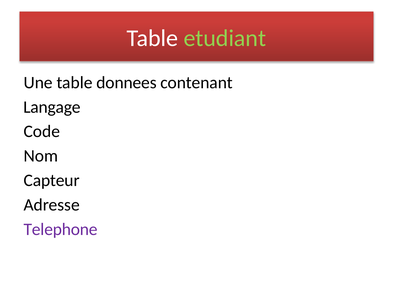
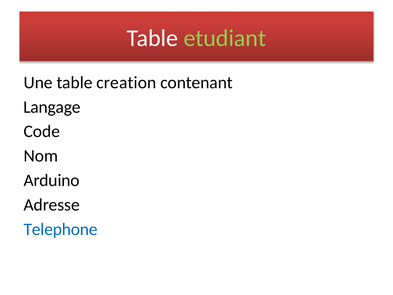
donnees: donnees -> creation (126, 82)
Capteur: Capteur -> Arduino (52, 180)
Telephone colour: purple -> blue (61, 229)
